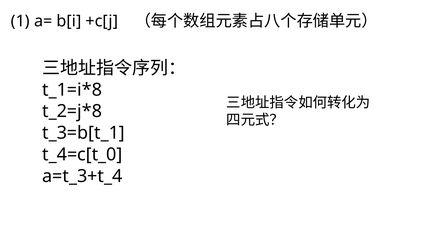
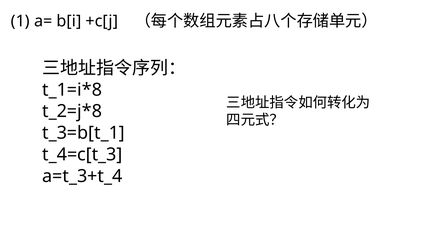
t_4=c[t_0: t_4=c[t_0 -> t_4=c[t_3 (82, 155)
